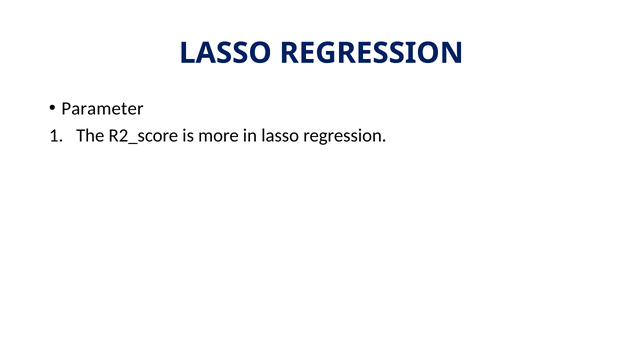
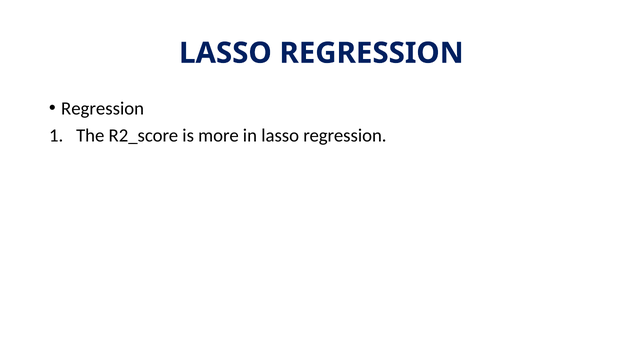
Parameter: Parameter -> Regression (103, 109)
